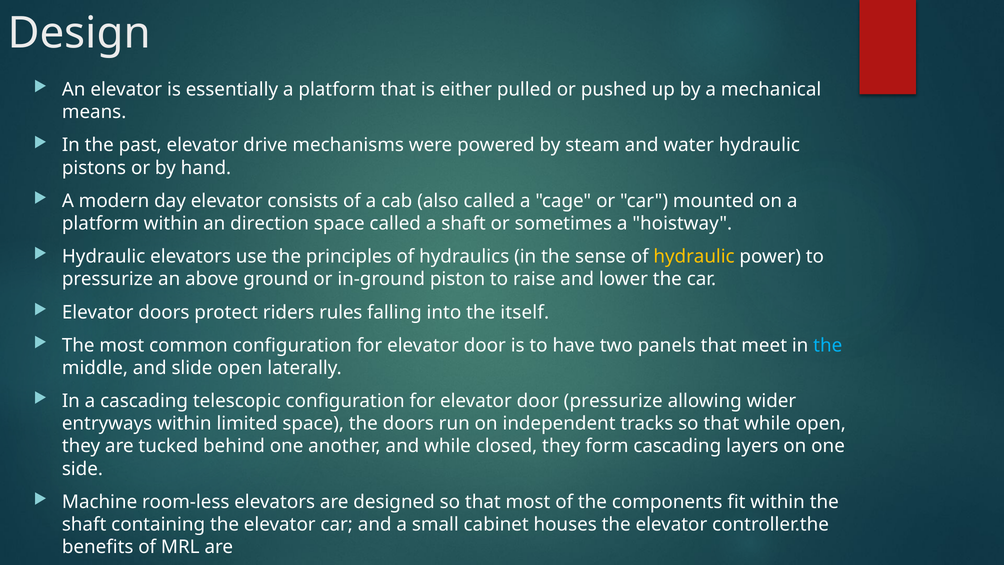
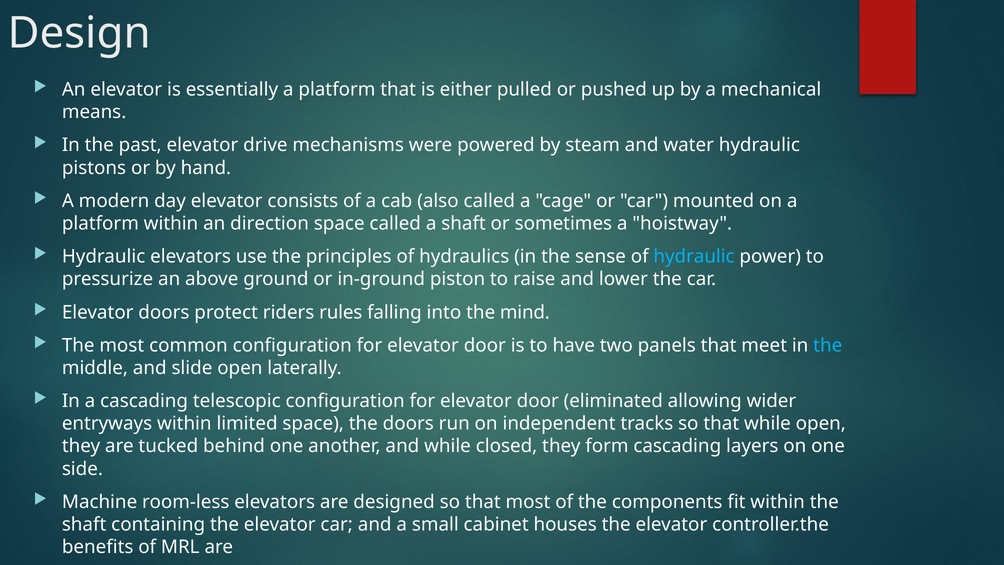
hydraulic colour: yellow -> light blue (694, 257)
itself: itself -> mind (525, 312)
door pressurize: pressurize -> eliminated (613, 401)
